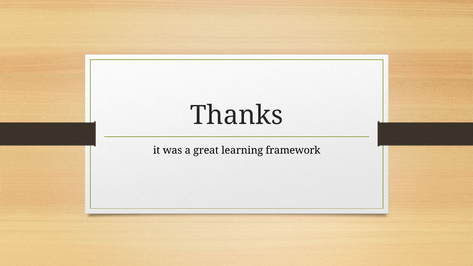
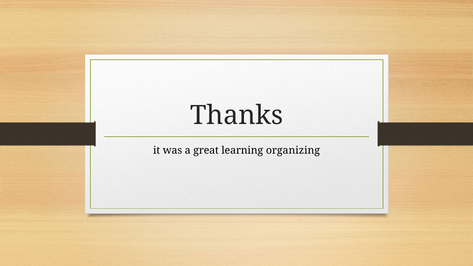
framework: framework -> organizing (293, 151)
